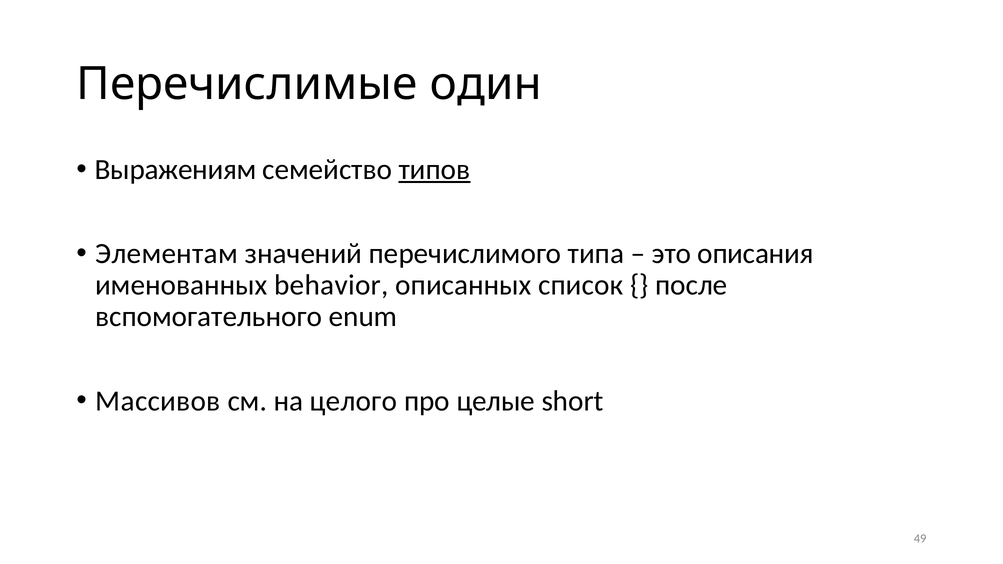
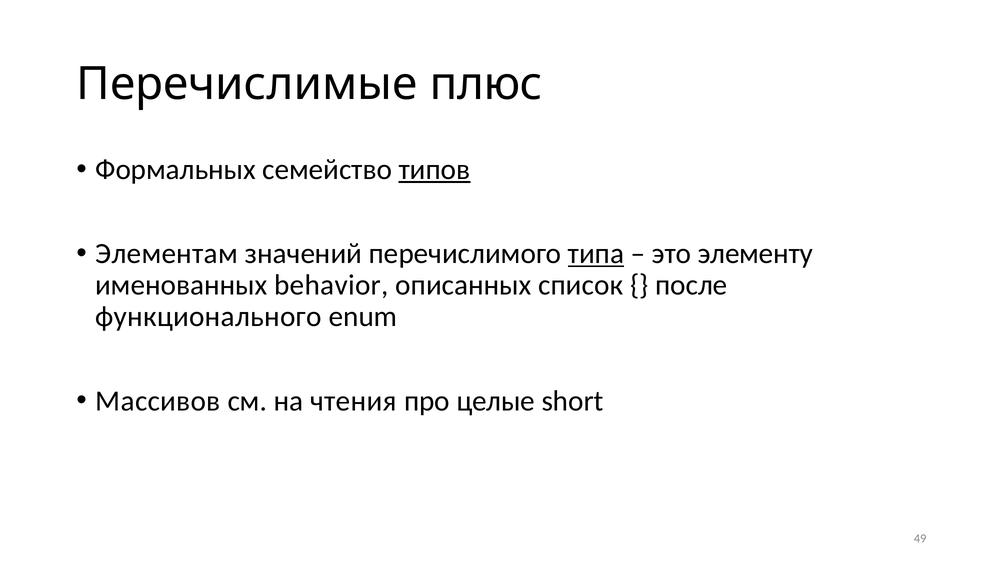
один: один -> плюс (486, 84)
Выражениям: Выражениям -> Формальных (176, 170)
типа underline: none -> present (596, 254)
описания: описания -> элементу (755, 254)
вспомогательного: вспомогательного -> функционального (209, 317)
целого: целого -> чтения (353, 401)
